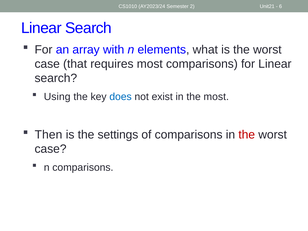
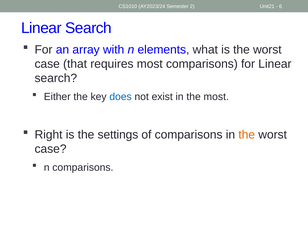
Using: Using -> Either (57, 97)
Then: Then -> Right (49, 135)
the colour: red -> orange (247, 135)
